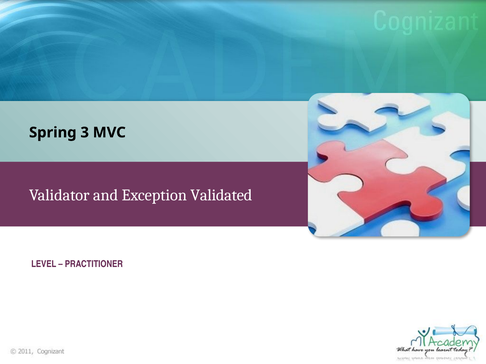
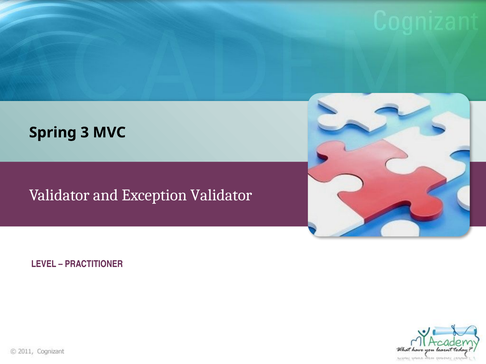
Exception Validated: Validated -> Validator (221, 196)
